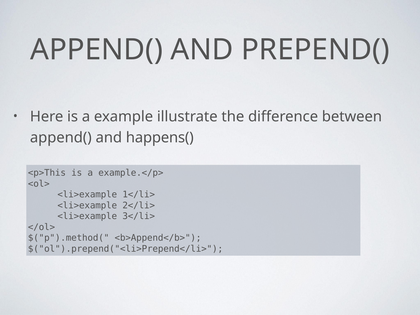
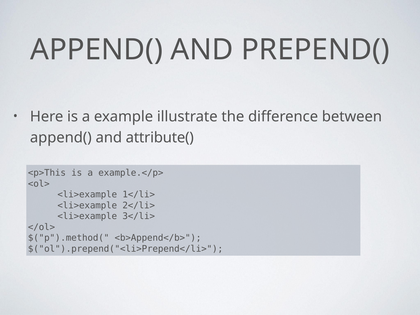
happens(: happens( -> attribute( (160, 138)
